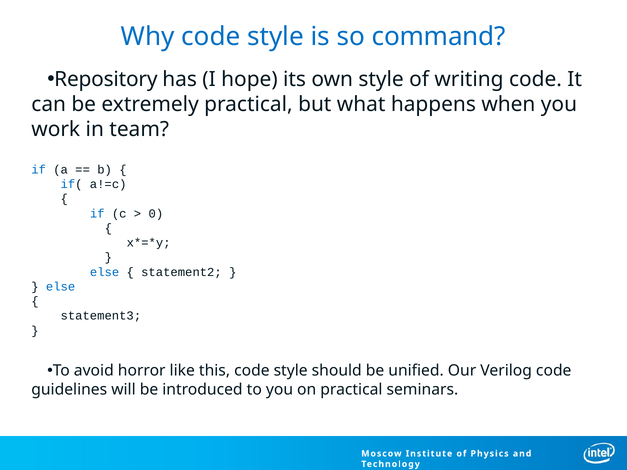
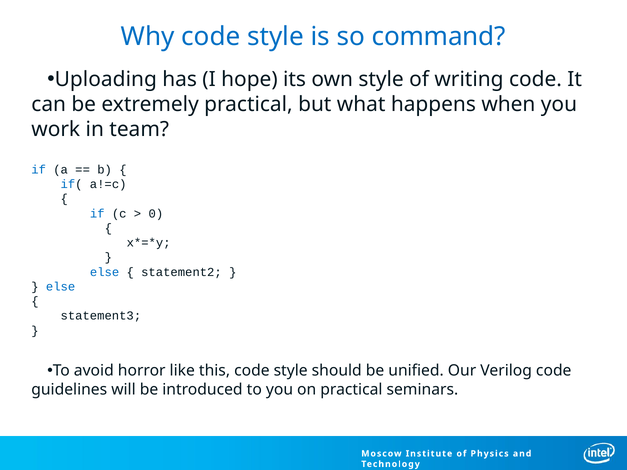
Repository: Repository -> Uploading (106, 79)
